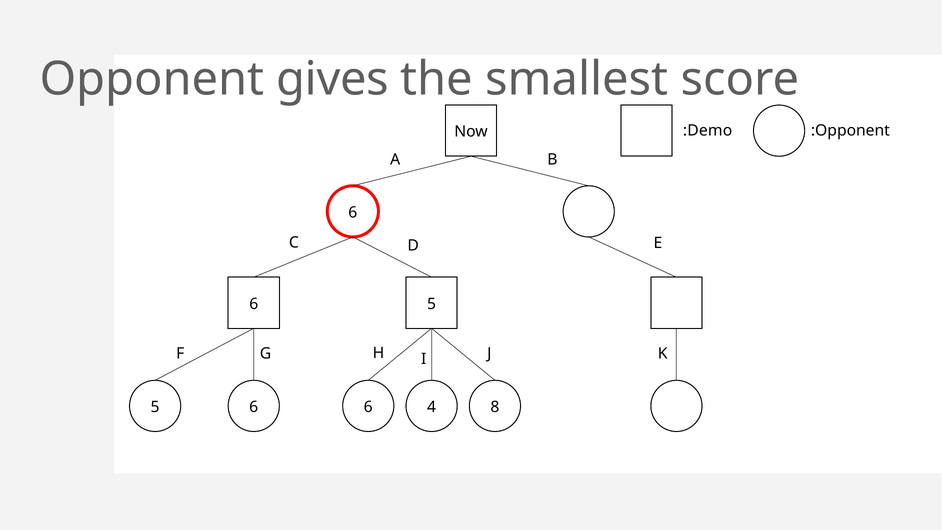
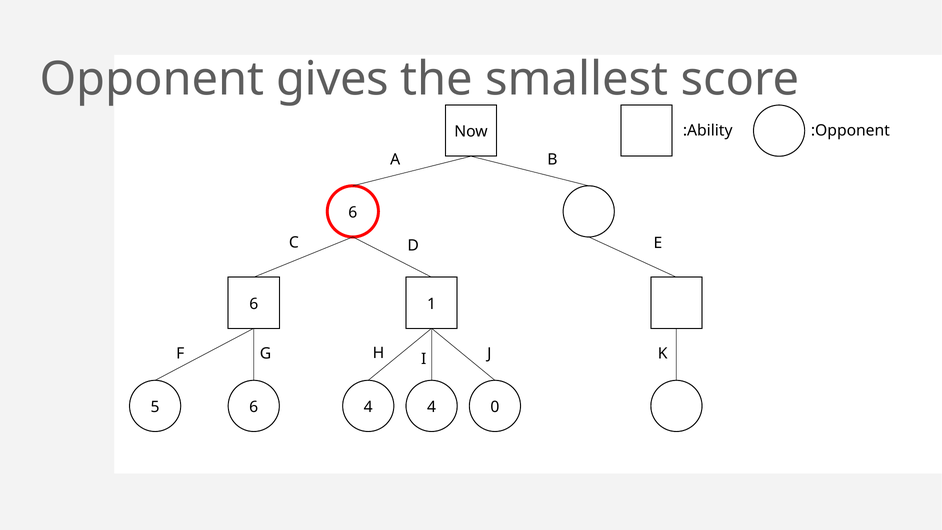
:Demo: :Demo -> :Ability (708, 130)
5: 5 -> 1 (432, 304)
6: 6 -> 4 (368, 407)
8: 8 -> 0 (495, 407)
